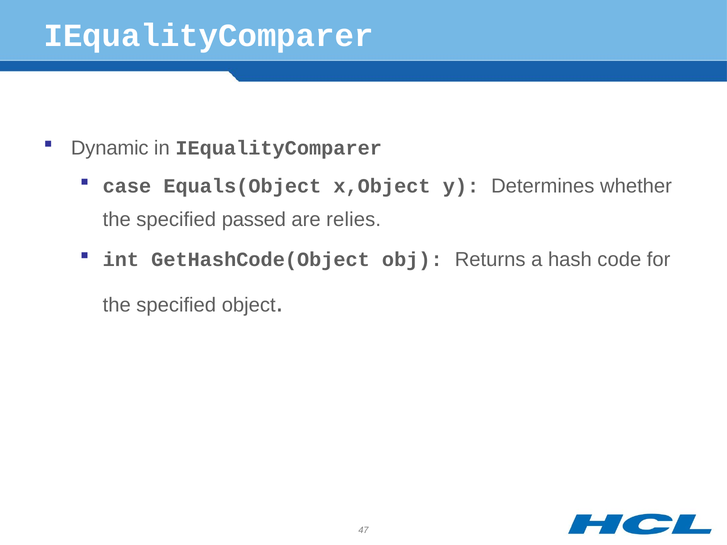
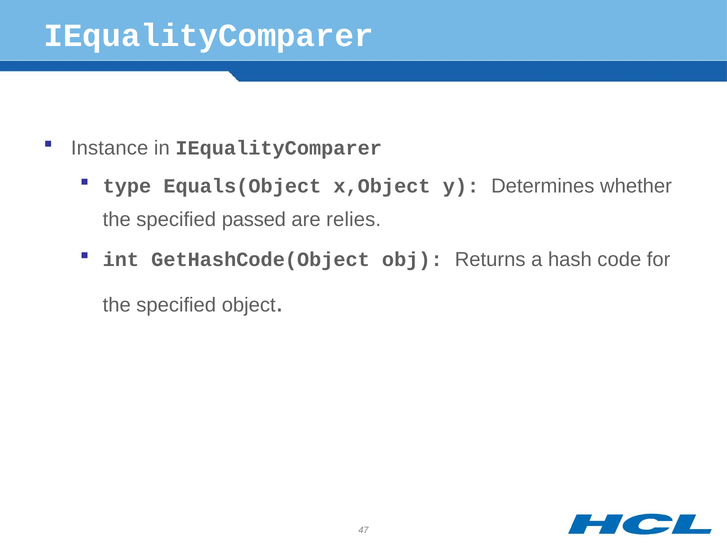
Dynamic: Dynamic -> Instance (110, 148)
case: case -> type (127, 186)
